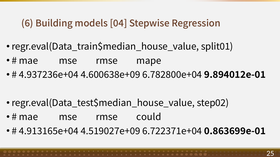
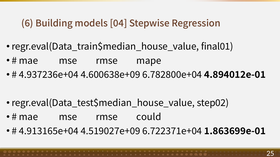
split01: split01 -> final01 (217, 47)
9.894012e-01: 9.894012e-01 -> 4.894012e-01 (235, 75)
0.863699e-01: 0.863699e-01 -> 1.863699e-01 (235, 132)
